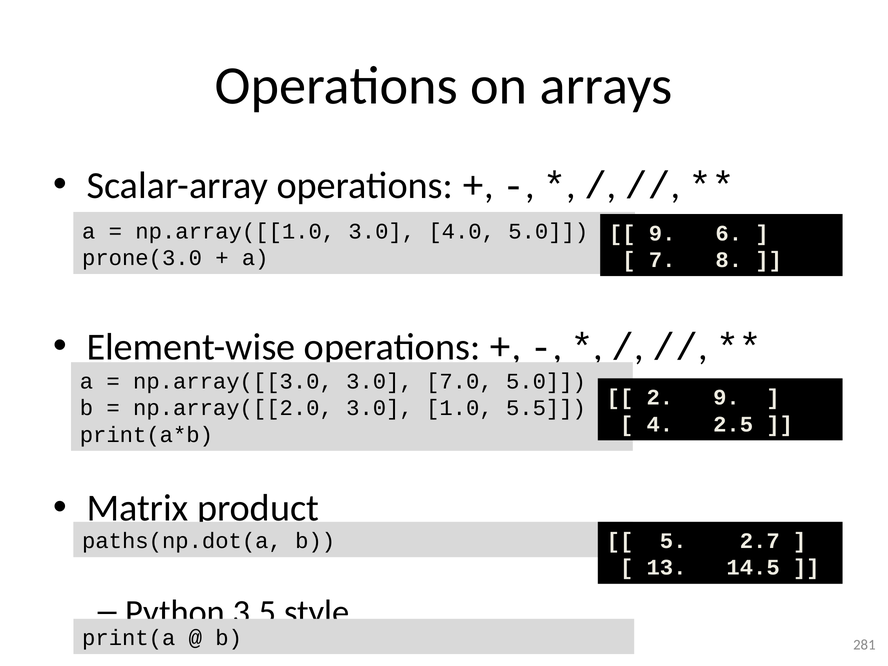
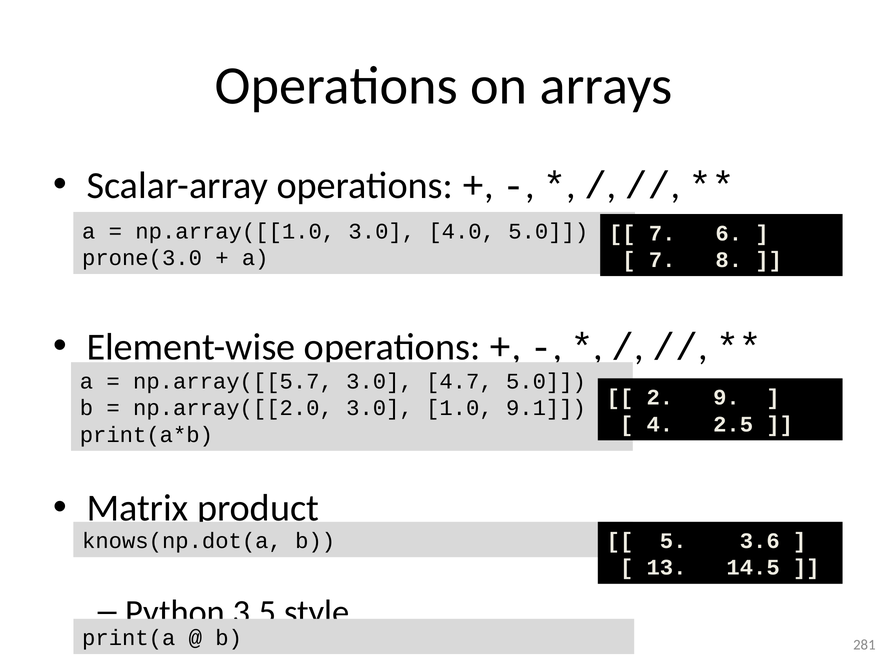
9: 9 -> 7 (662, 233)
np.array([[3.0: np.array([[3.0 -> np.array([[5.7 (233, 381)
7.0: 7.0 -> 4.7 (459, 381)
5.5: 5.5 -> 9.1 (546, 408)
paths(np.dot(a: paths(np.dot(a -> knows(np.dot(a (182, 541)
2.7: 2.7 -> 3.6 (760, 541)
